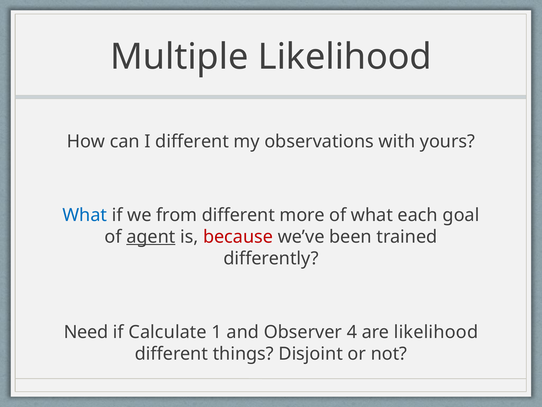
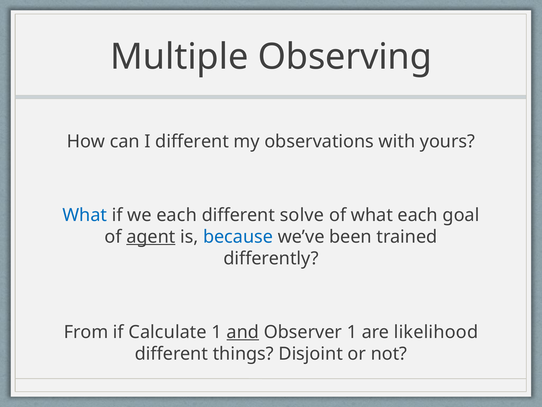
Multiple Likelihood: Likelihood -> Observing (345, 57)
we from: from -> each (177, 215)
more: more -> solve (302, 215)
because colour: red -> blue (238, 236)
Need: Need -> From (86, 332)
and underline: none -> present (243, 332)
Observer 4: 4 -> 1 (352, 332)
